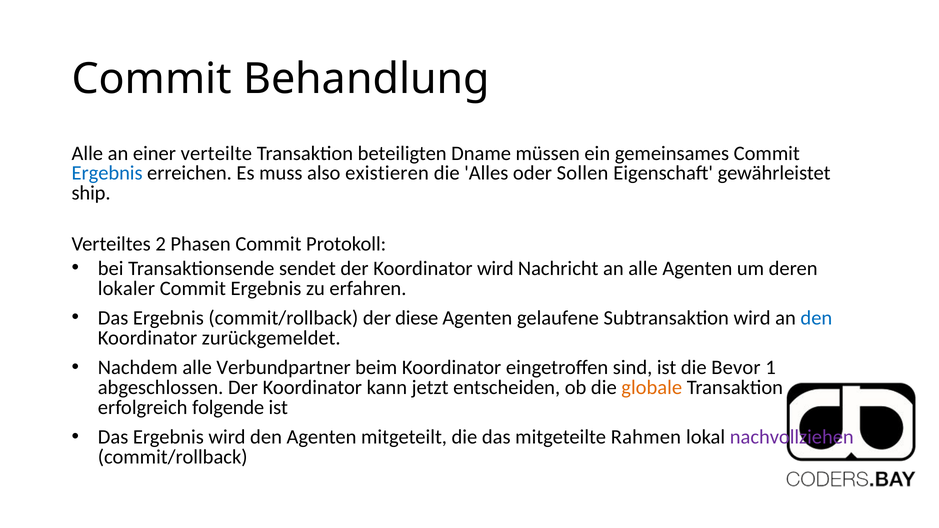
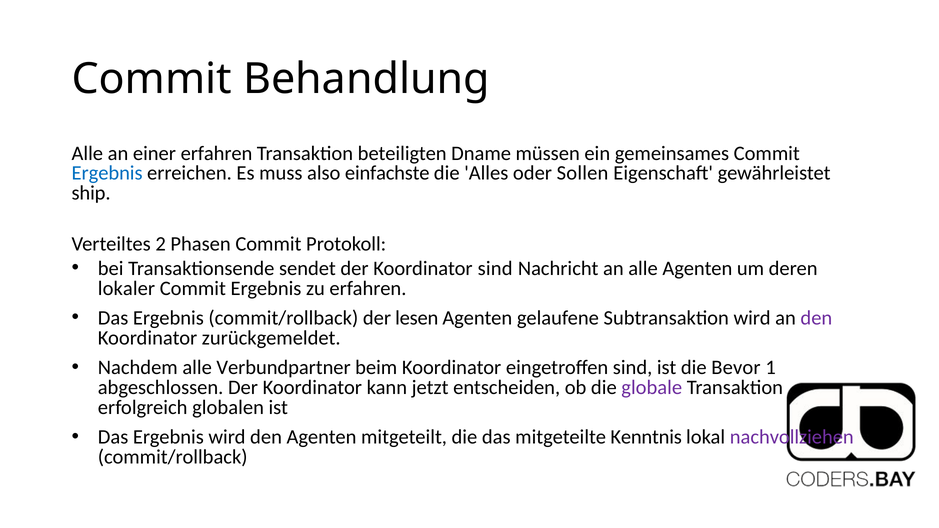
einer verteilte: verteilte -> erfahren (216, 153)
existieren: existieren -> einfachste (387, 173)
Koordinator wird: wird -> sind (495, 268)
diese: diese -> lesen (417, 318)
den colour: blue -> purple (816, 318)
globale colour: orange -> purple (652, 388)
folgende: folgende -> globalen (228, 408)
Rahmen: Rahmen -> Kenntnis (646, 437)
